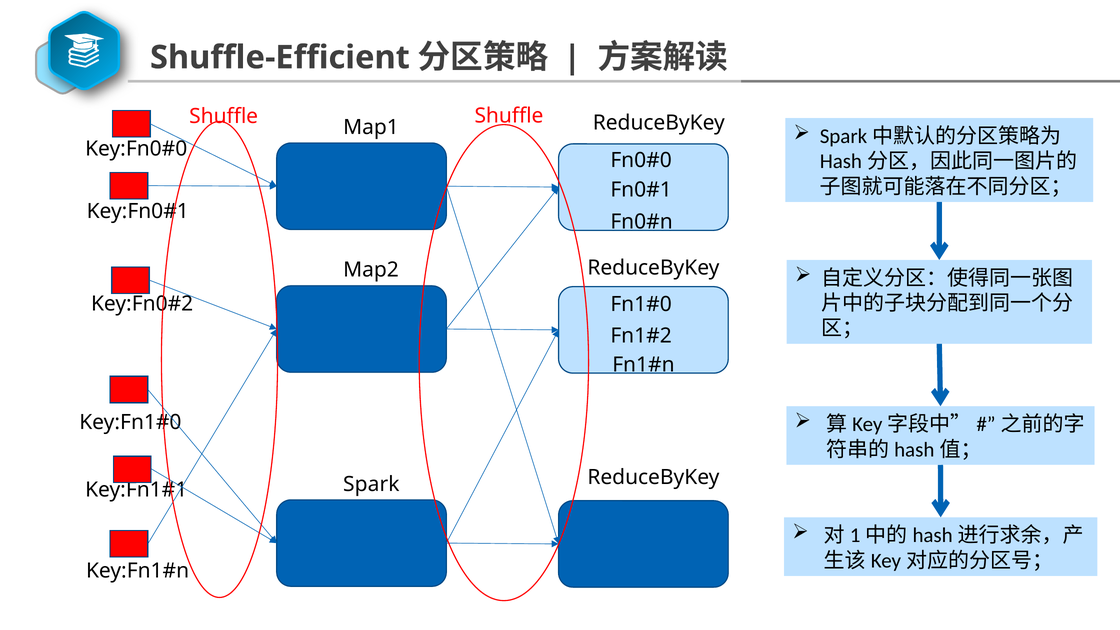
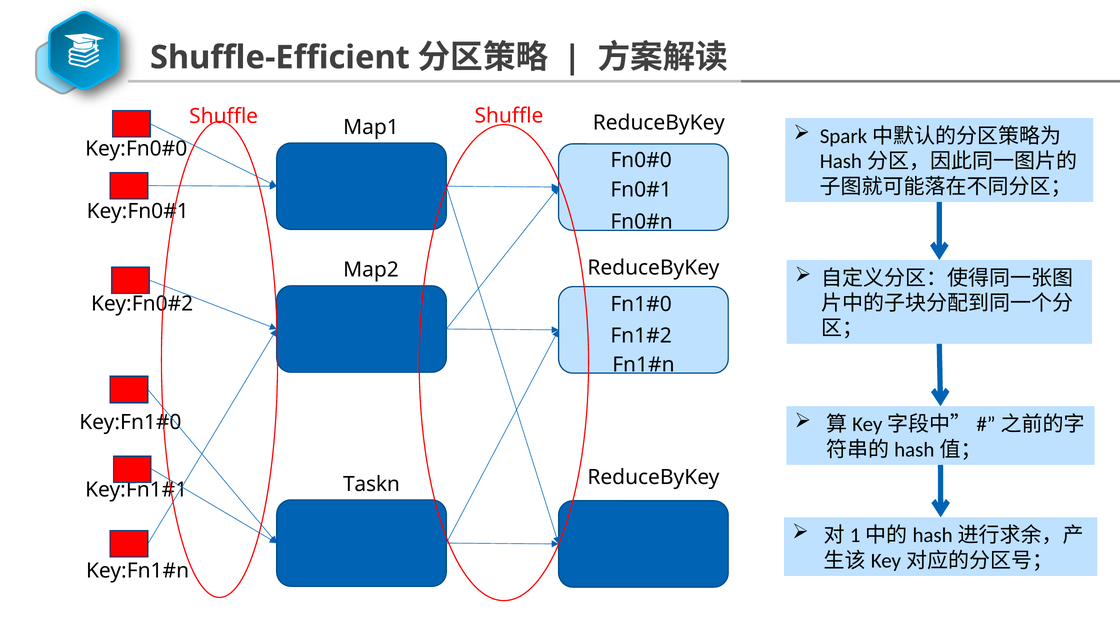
Spark: Spark -> Taskn (371, 484)
